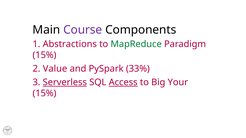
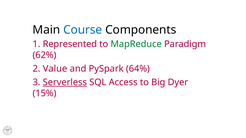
Course colour: purple -> blue (83, 30)
Abstractions: Abstractions -> Represented (70, 44)
15%: 15% -> 62% (44, 55)
33%: 33% -> 64% (138, 69)
Access underline: present -> none (123, 83)
Your: Your -> Dyer (178, 83)
